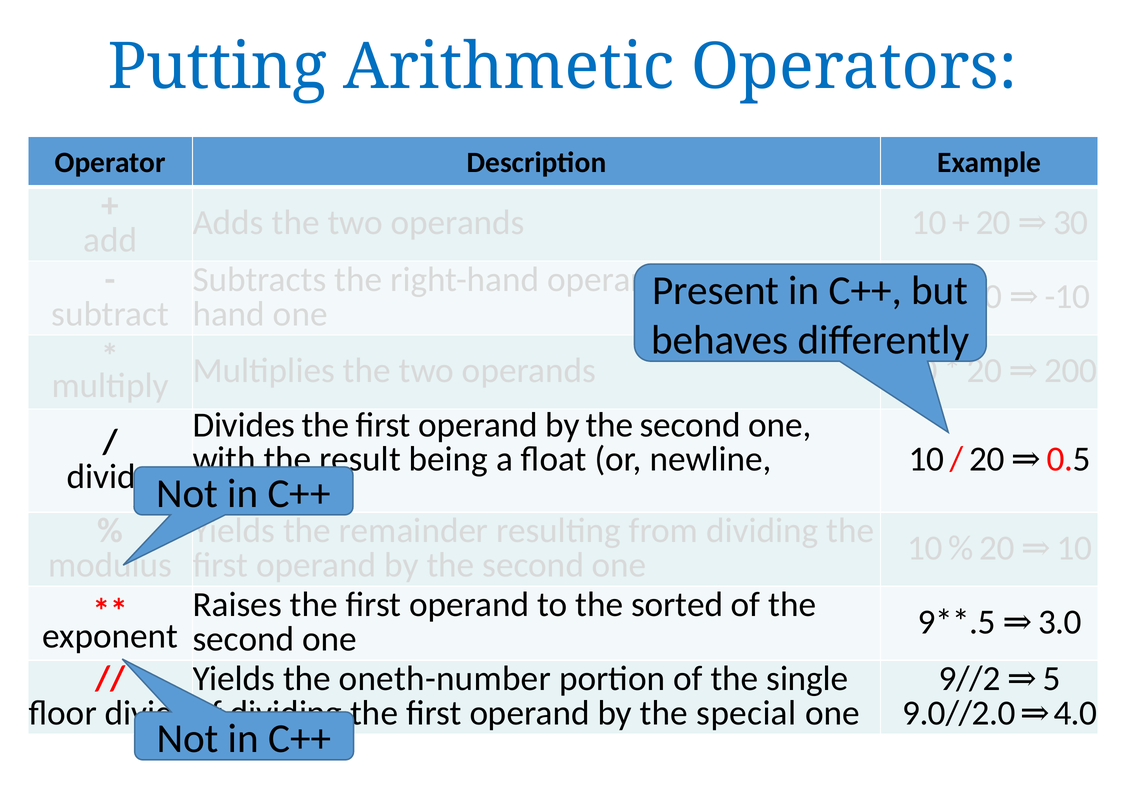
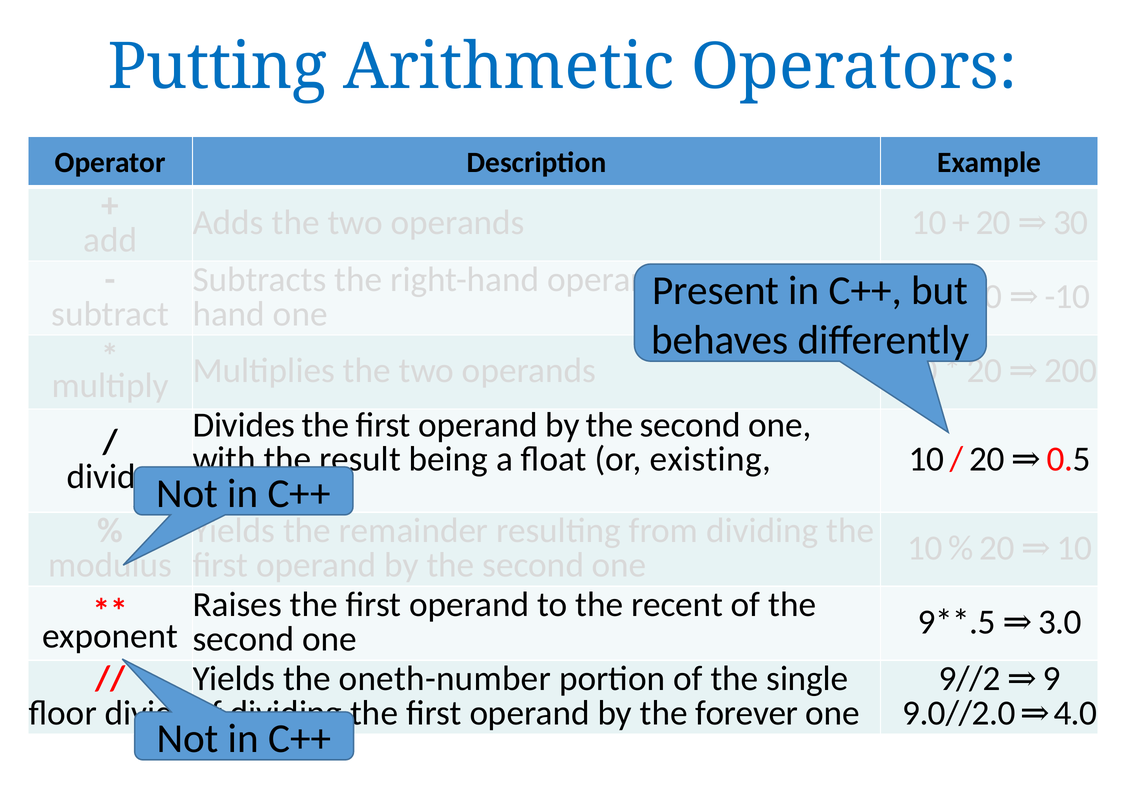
newline: newline -> existing (710, 460)
sorted: sorted -> recent (677, 605)
5: 5 -> 9 (1052, 679)
special: special -> forever (747, 714)
